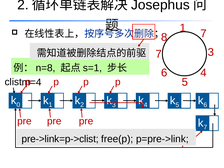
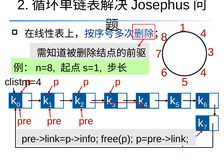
1 7: 7 -> 4 (203, 34)
pre->link=p->clist: pre->link=p->clist -> pre->link=p->info (60, 139)
